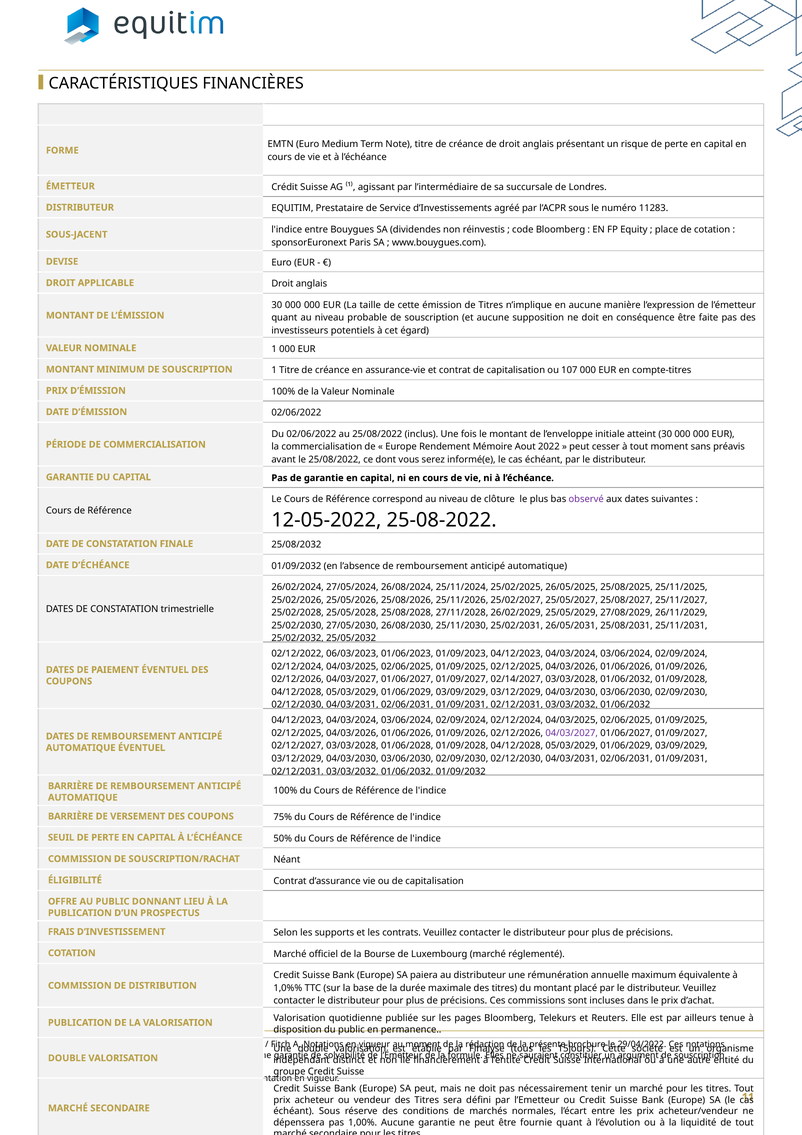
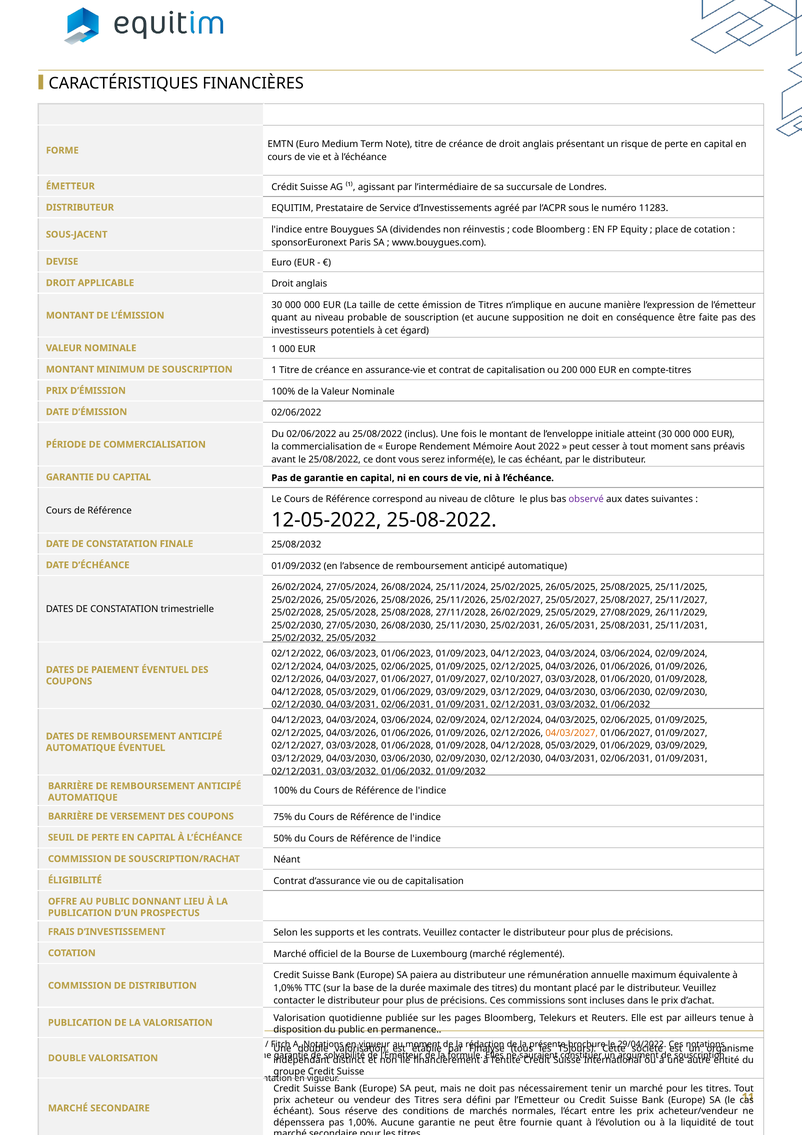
107: 107 -> 200 (569, 370)
02/14/2027: 02/14/2027 -> 02/10/2027 (517, 679)
03/03/2028 01/06/2032: 01/06/2032 -> 01/06/2020 (627, 679)
04/03/2027 colour: purple -> orange (572, 733)
